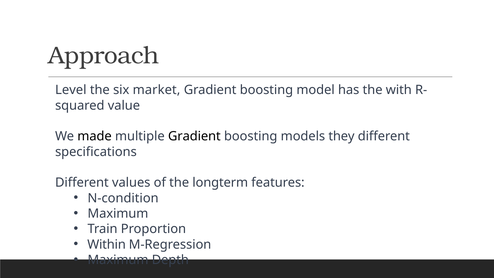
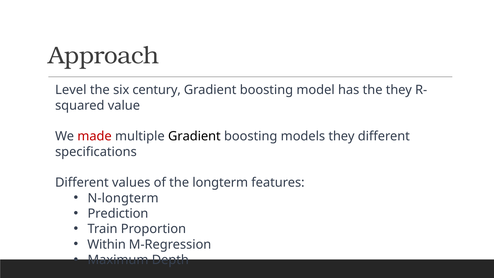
market: market -> century (157, 90)
the with: with -> they (399, 90)
made colour: black -> red (95, 136)
N-condition: N-condition -> N-longterm (123, 198)
Maximum: Maximum -> Prediction (118, 213)
